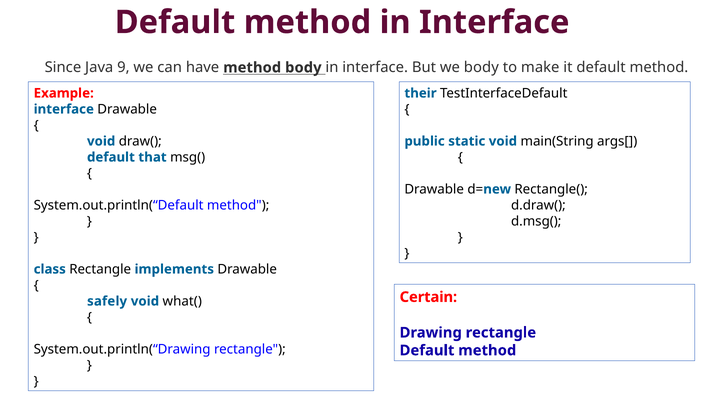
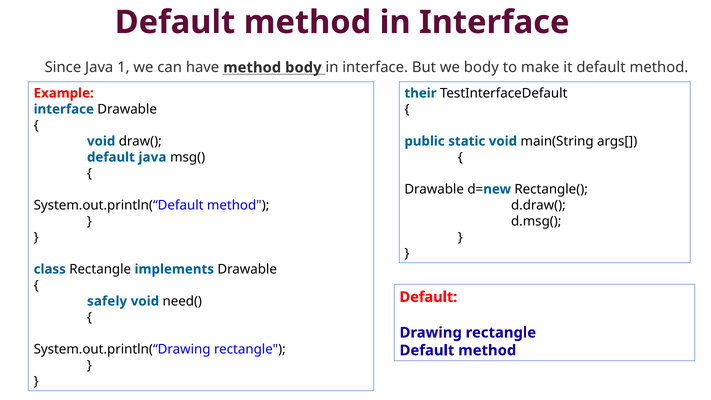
9: 9 -> 1 (123, 68)
default that: that -> java (152, 157)
Certain: Certain -> Default (428, 297)
what(: what( -> need( (182, 301)
